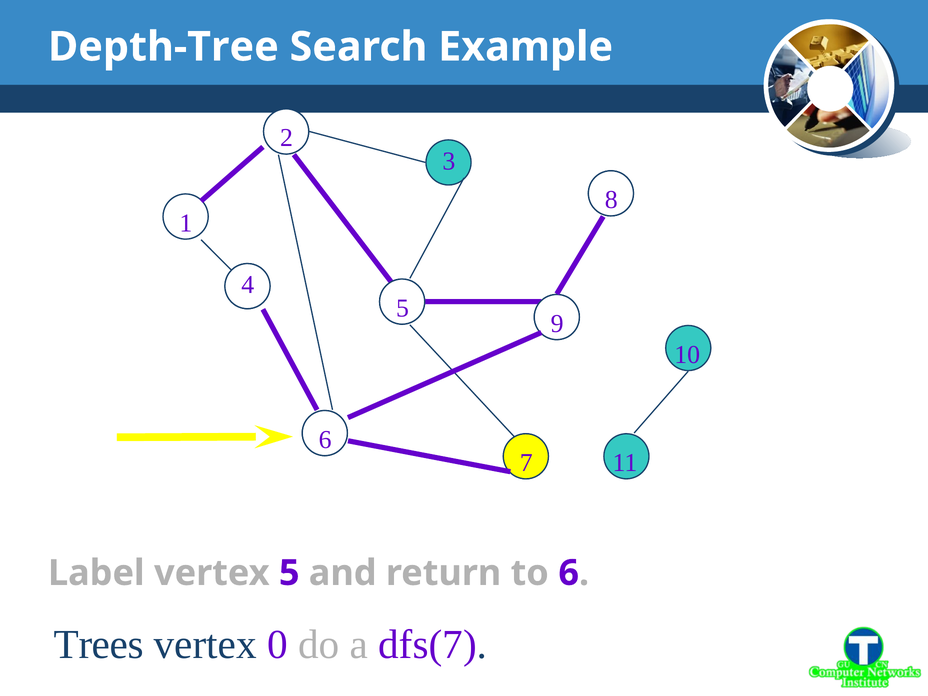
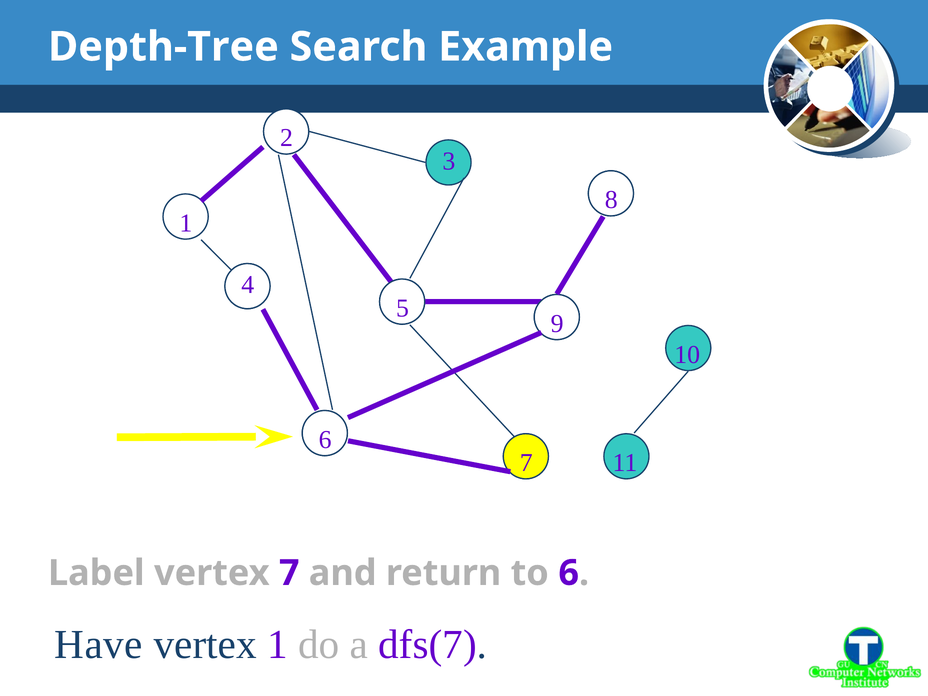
vertex 5: 5 -> 7 (289, 573)
Trees: Trees -> Have (98, 645)
vertex 0: 0 -> 1 (278, 645)
